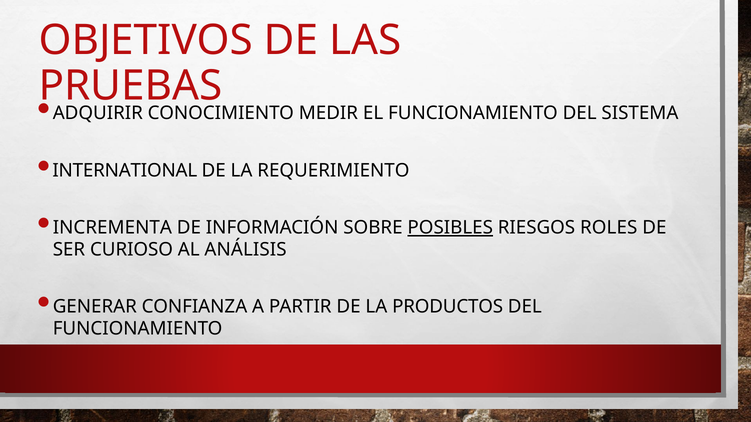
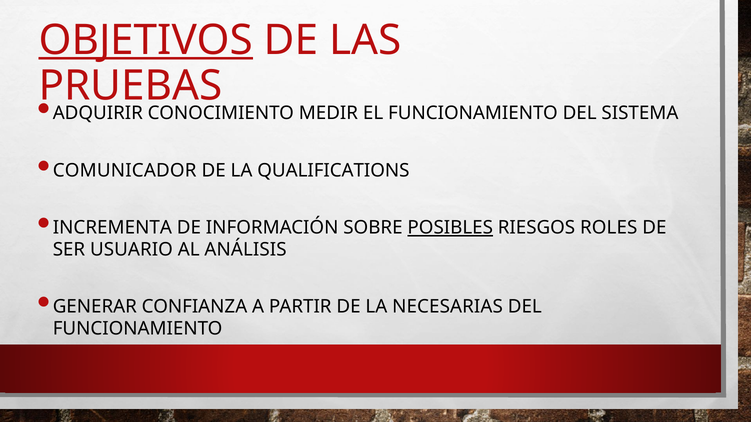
OBJETIVOS underline: none -> present (146, 40)
INTERNATIONAL: INTERNATIONAL -> COMUNICADOR (125, 171)
REQUERIMIENTO: REQUERIMIENTO -> QUALIFICATIONS (333, 171)
CURIOSO: CURIOSO -> USUARIO (131, 250)
PRODUCTOS: PRODUCTOS -> NECESARIAS (448, 307)
